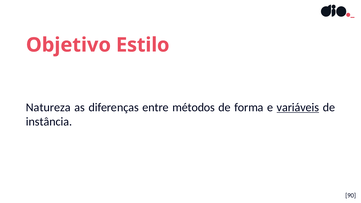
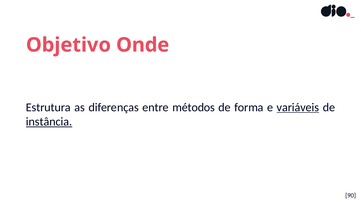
Estilo: Estilo -> Onde (143, 45)
Natureza: Natureza -> Estrutura (48, 107)
instância underline: none -> present (49, 122)
